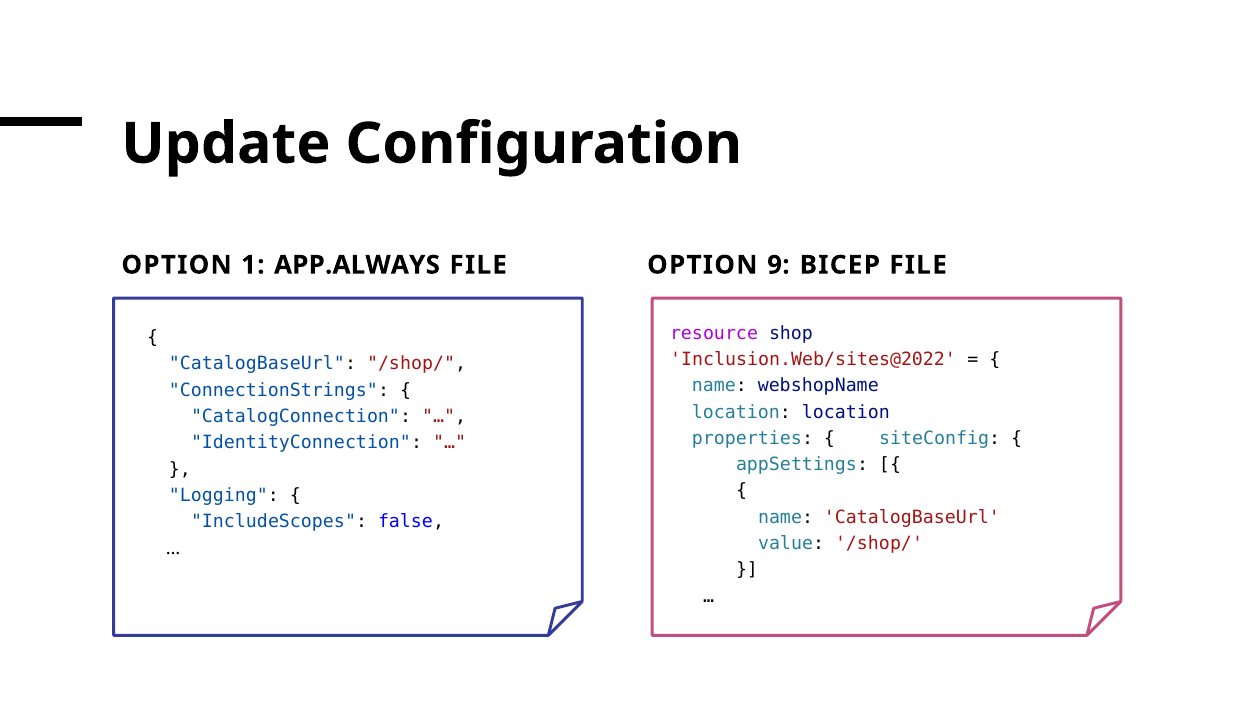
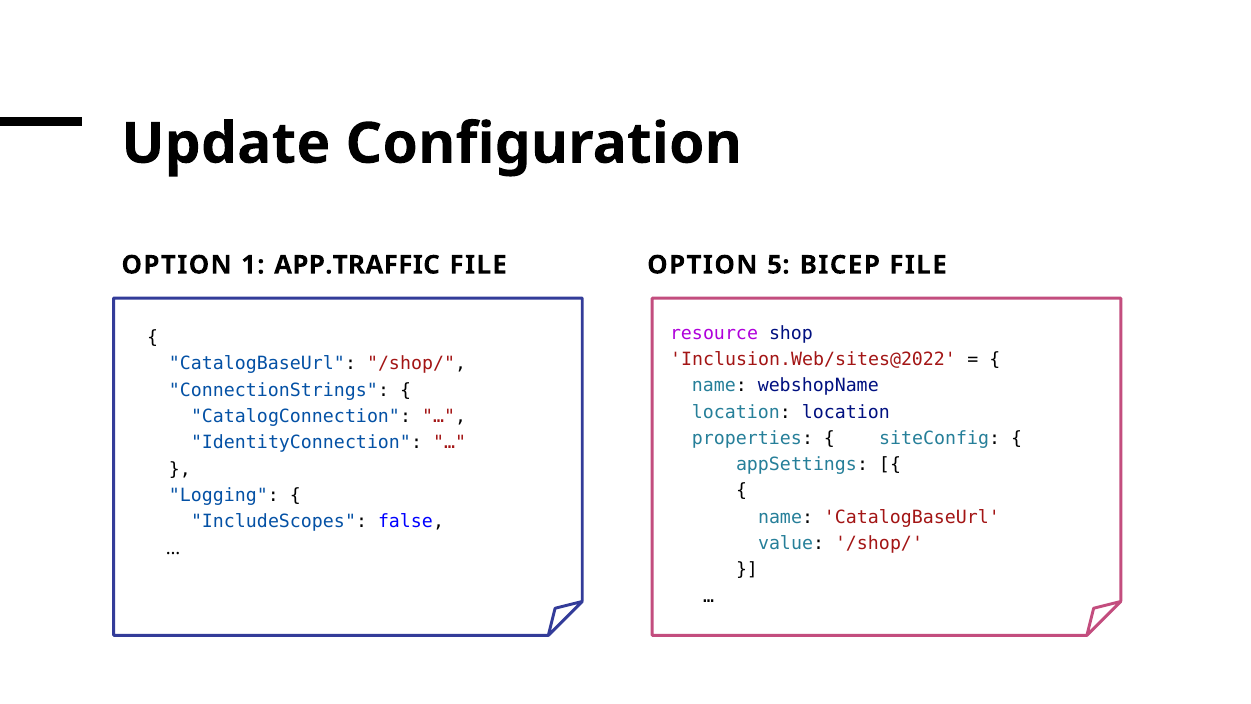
APP.ALWAYS: APP.ALWAYS -> APP.TRAFFIC (357, 265)
9: 9 -> 5 (778, 265)
